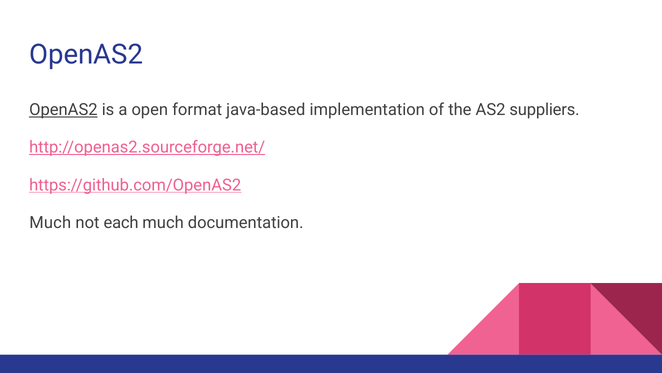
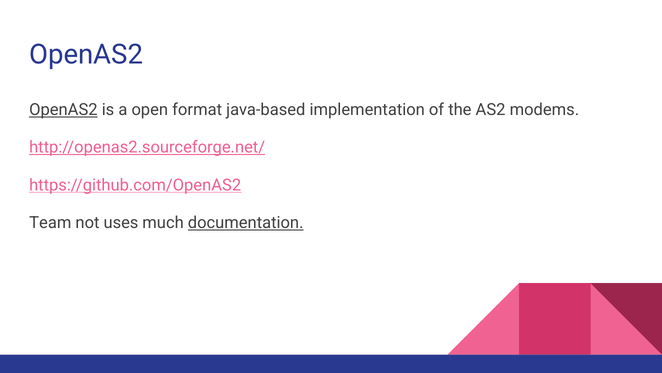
suppliers: suppliers -> modems (544, 110)
Much: Much -> Team (50, 222)
each: each -> uses (121, 222)
documentation underline: none -> present (246, 222)
